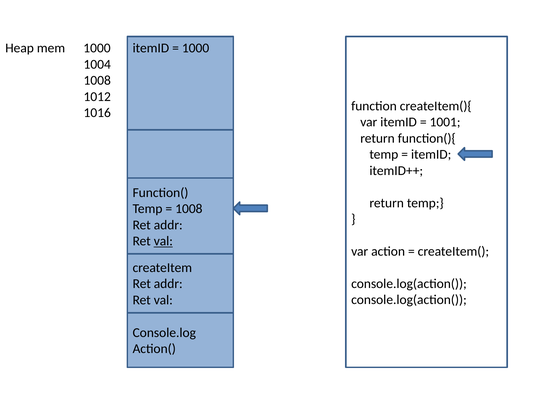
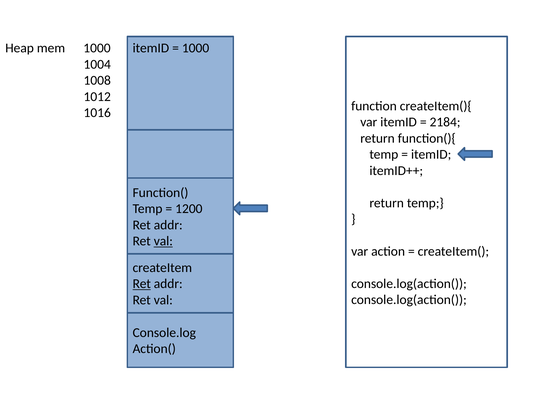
1001: 1001 -> 2184 (445, 122)
1008: 1008 -> 1200 (189, 209)
Ret underline: none -> present (142, 284)
